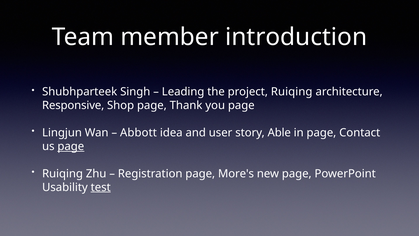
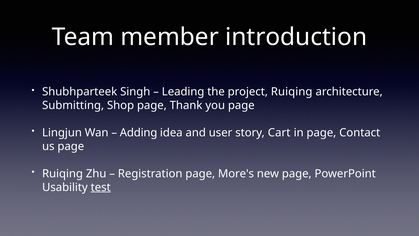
Responsive: Responsive -> Submitting (73, 105)
Abbott: Abbott -> Adding (139, 133)
Able: Able -> Cart (279, 133)
page underline: present -> none (71, 146)
